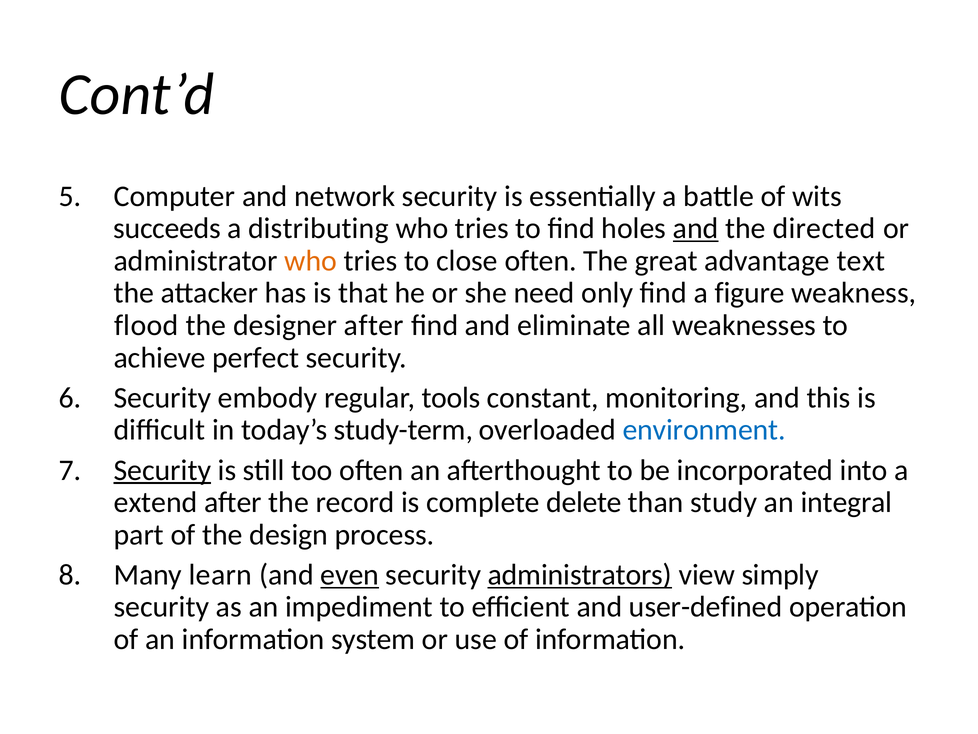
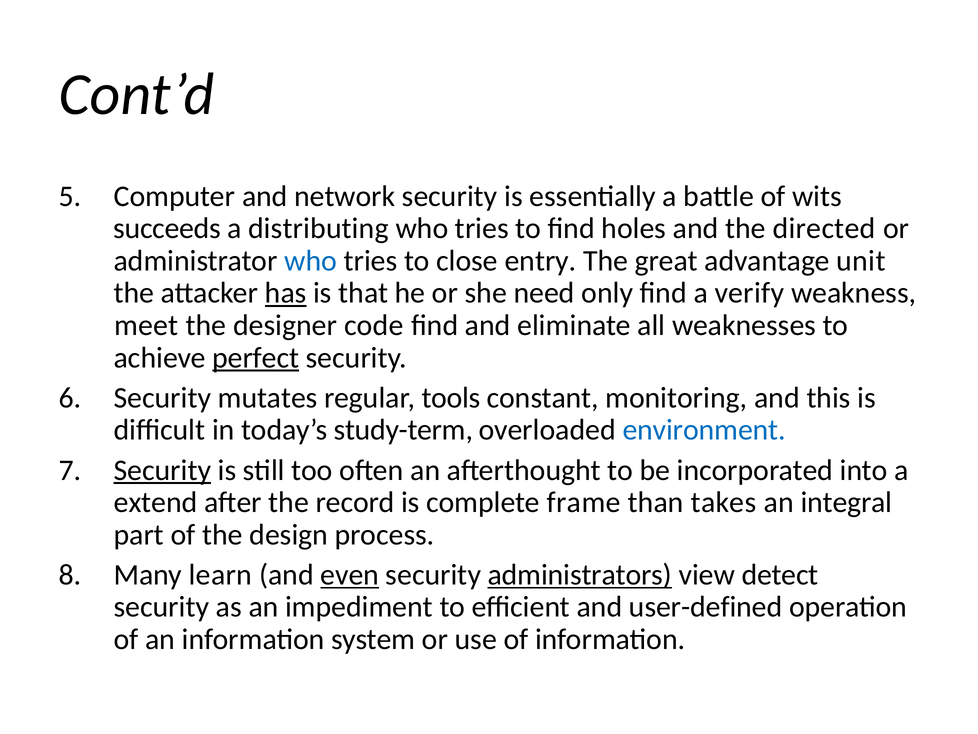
and underline: present -> none (696, 228)
who colour: orange -> blue (311, 261)
close often: often -> entry (541, 261)
text: text -> unit (861, 261)
has underline: none -> present (286, 293)
figure: figure -> verify (749, 293)
flood: flood -> meet (146, 325)
designer after: after -> code (374, 325)
perfect underline: none -> present (256, 357)
embody: embody -> mutates (268, 397)
delete: delete -> frame (584, 502)
study: study -> takes (724, 502)
simply: simply -> detect (780, 574)
